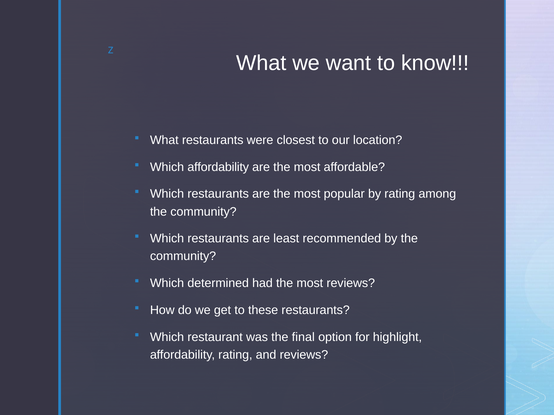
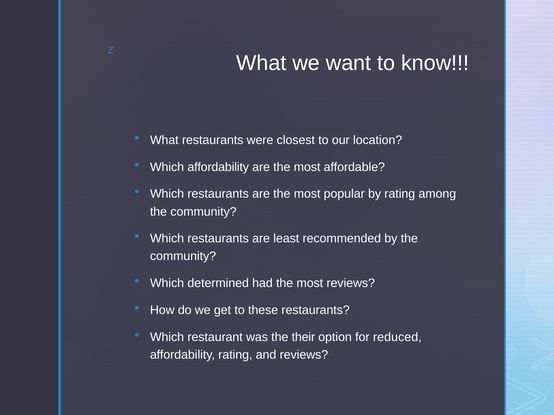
final: final -> their (303, 337)
highlight: highlight -> reduced (397, 337)
